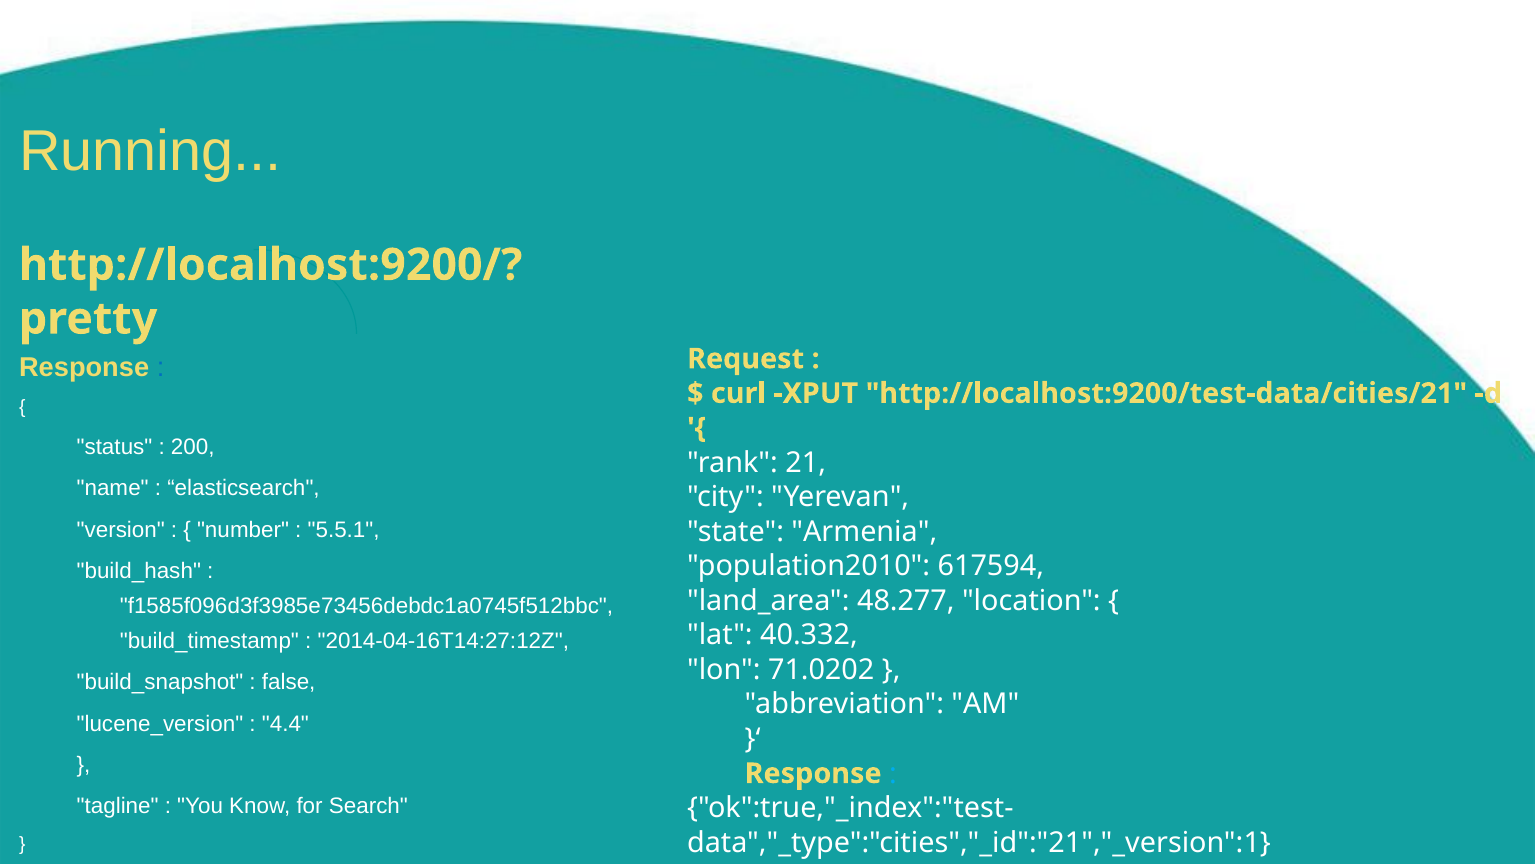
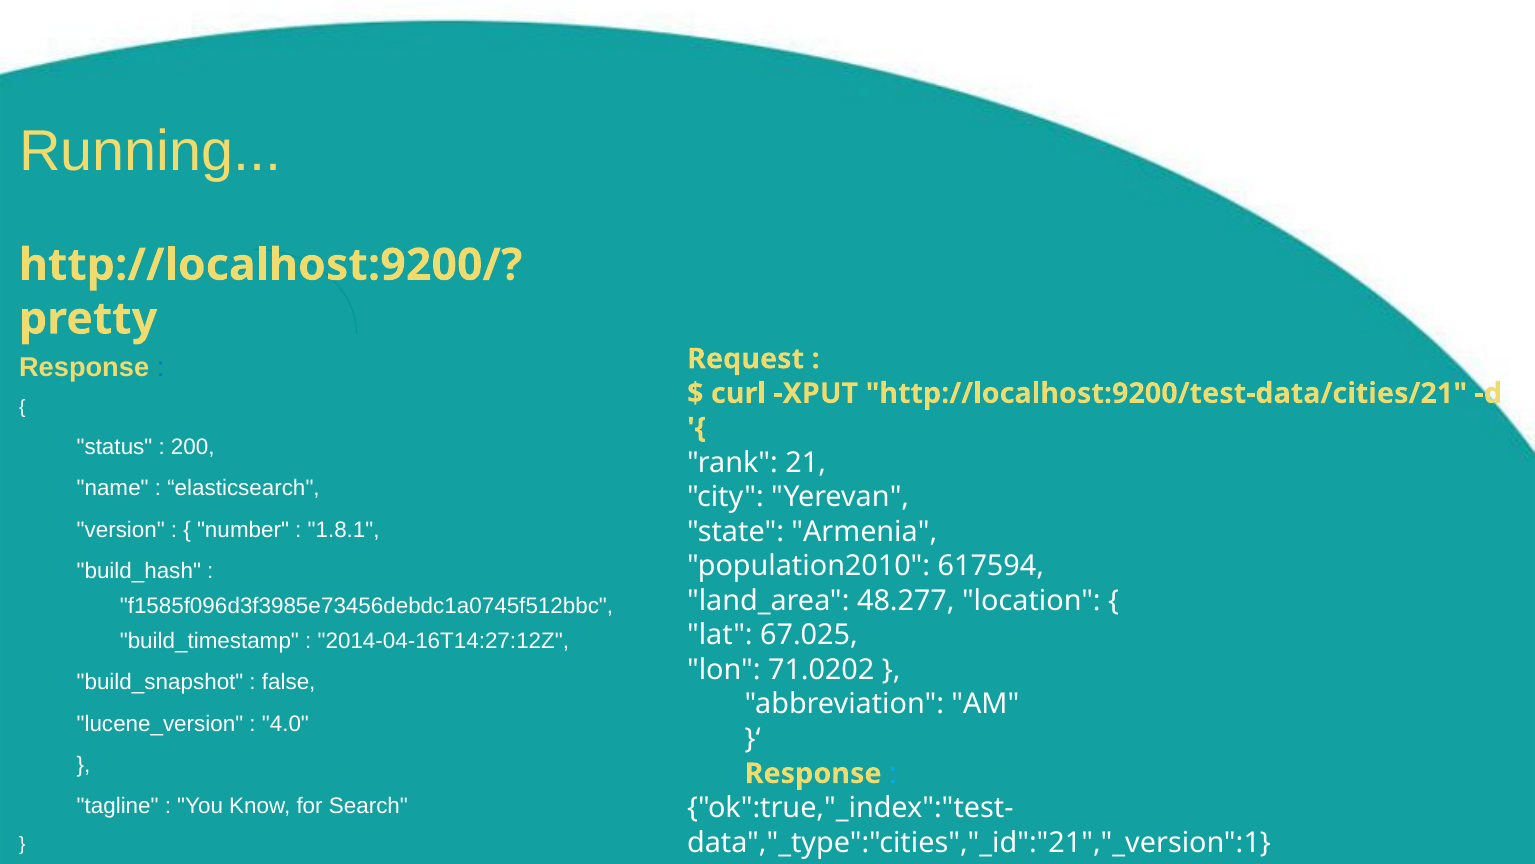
5.5.1: 5.5.1 -> 1.8.1 (344, 530)
40.332: 40.332 -> 67.025 (809, 635)
4.4: 4.4 -> 4.0 (285, 723)
